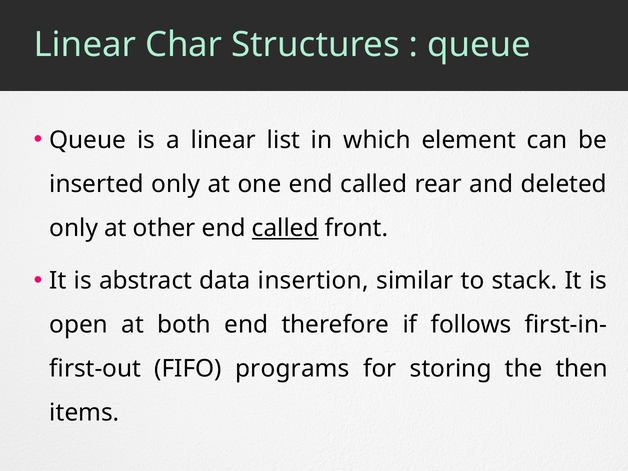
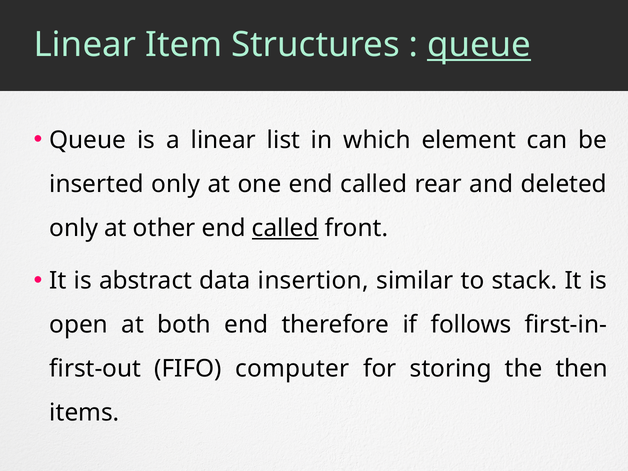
Char: Char -> Item (184, 45)
queue underline: none -> present (479, 45)
programs: programs -> computer (292, 369)
